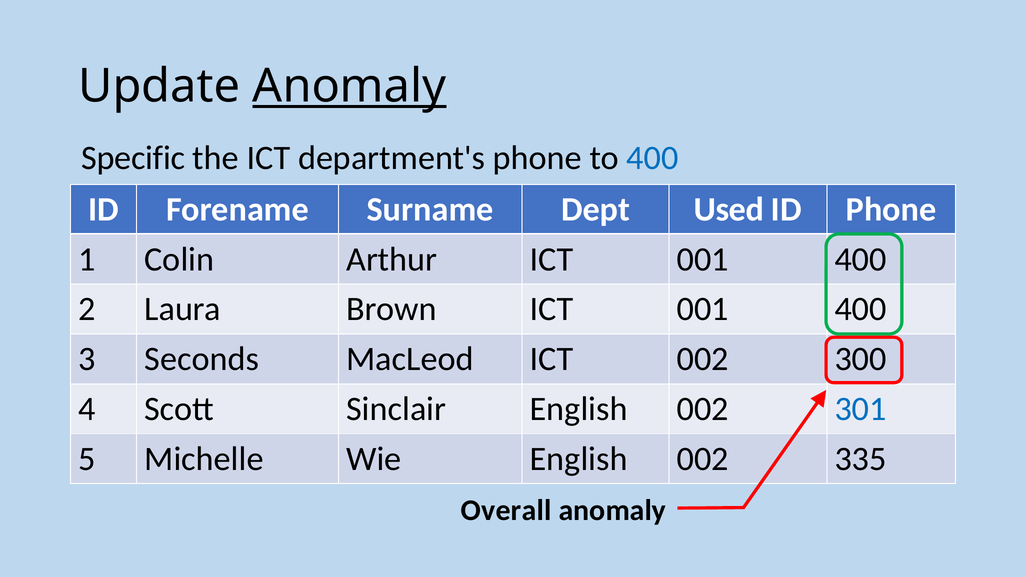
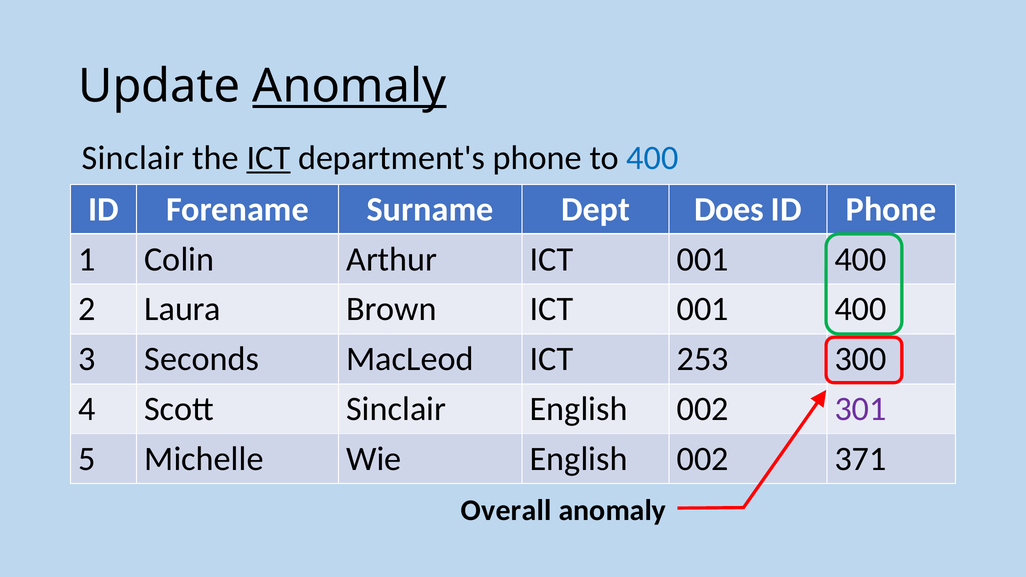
Specific: Specific -> Sinclair (133, 158)
ICT underline: none -> present (268, 158)
Used: Used -> Does (729, 210)
ICT 002: 002 -> 253 (703, 359)
301 colour: blue -> purple (861, 409)
335: 335 -> 371 (861, 459)
